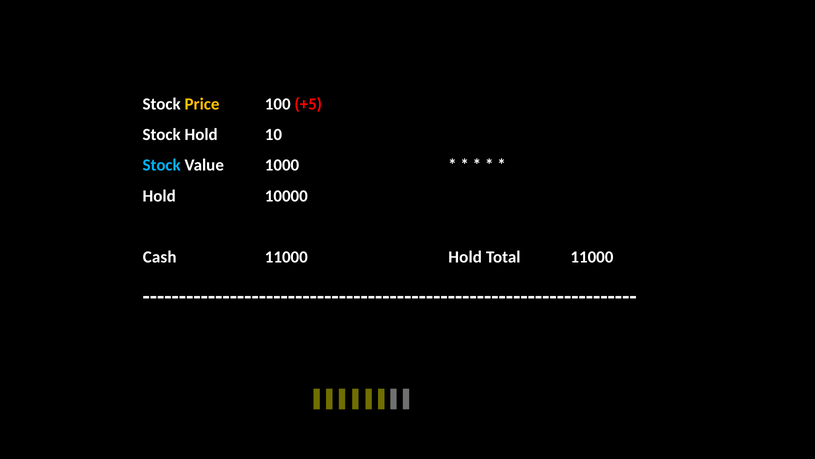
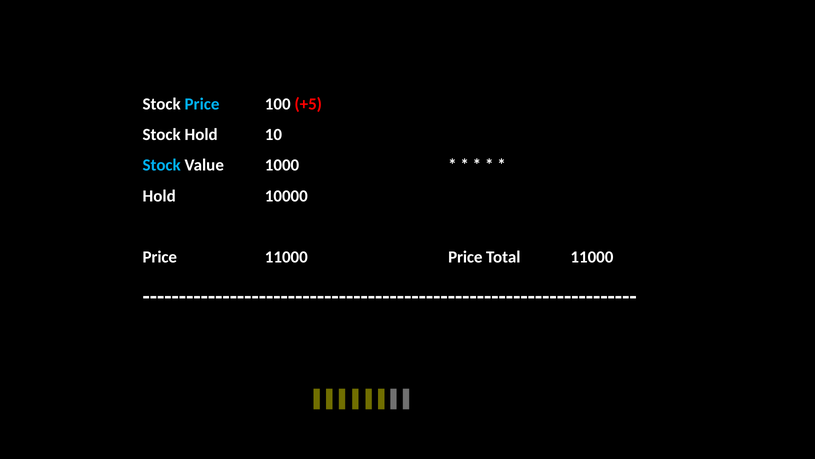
Price colour: yellow -> light blue (202, 104)
Cash: Cash -> Price (160, 257)
11000 Hold: Hold -> Price (465, 257)
